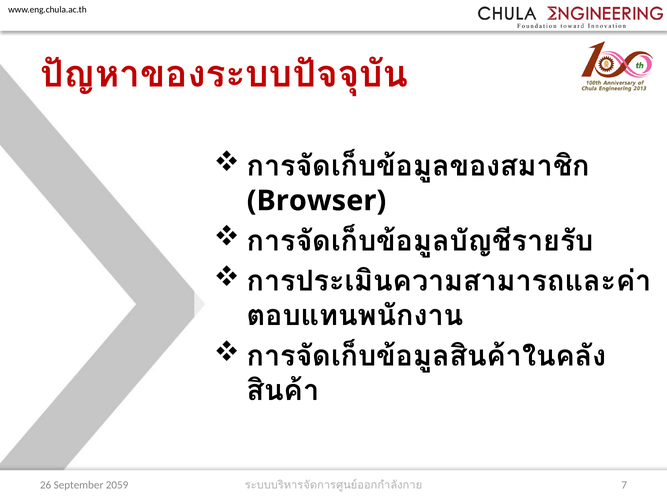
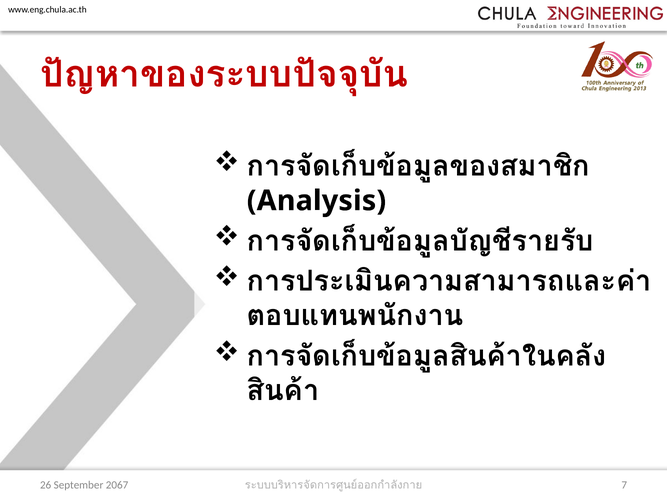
Browser: Browser -> Analysis (316, 201)
2059: 2059 -> 2067 (117, 485)
